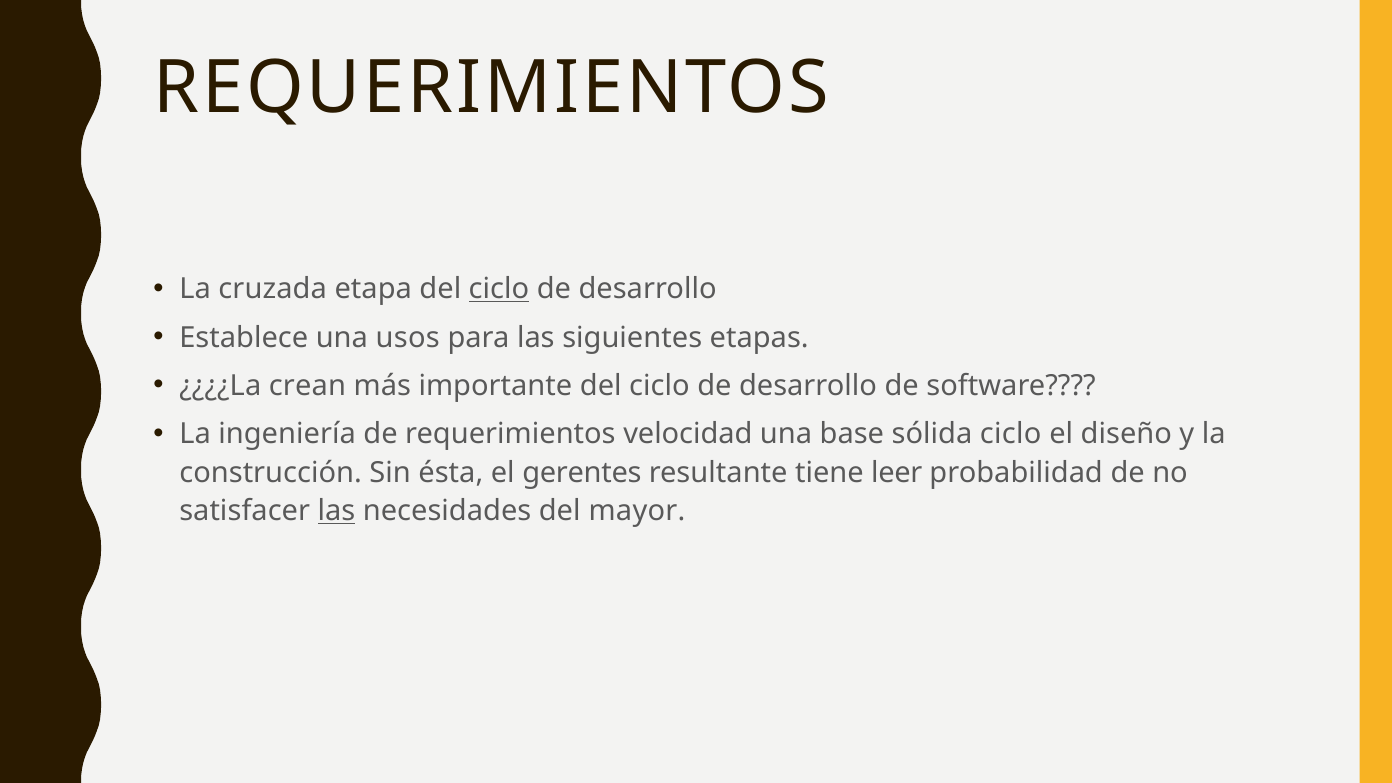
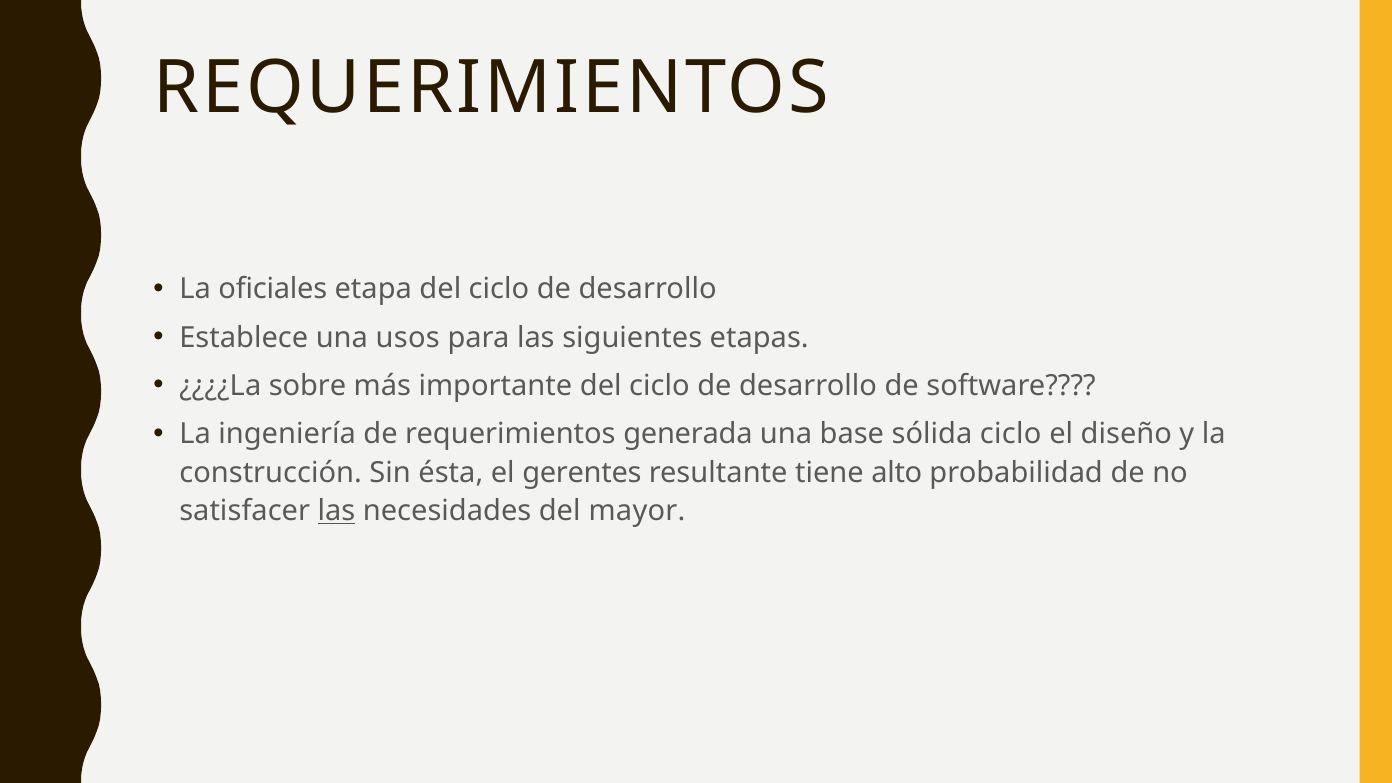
cruzada: cruzada -> oficiales (273, 289)
ciclo underline: present -> none (499, 289)
crean: crean -> sobre (308, 386)
velocidad: velocidad -> generada (688, 434)
leer: leer -> alto (897, 473)
